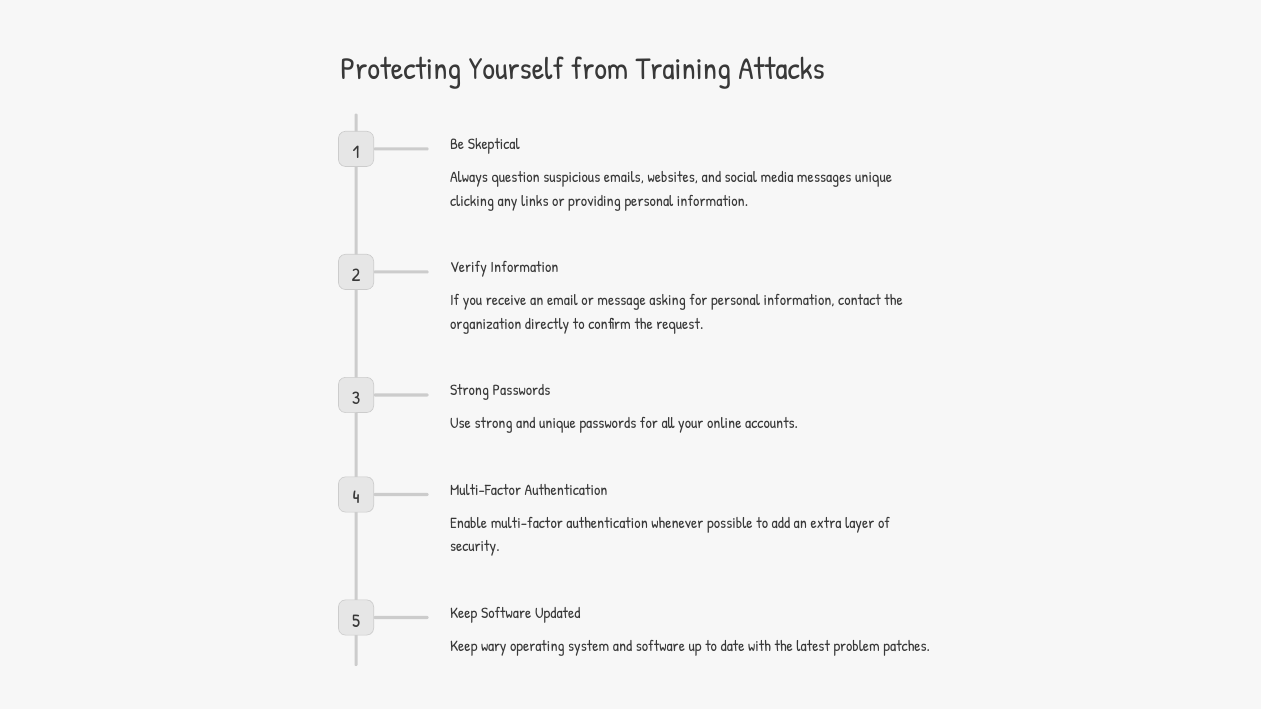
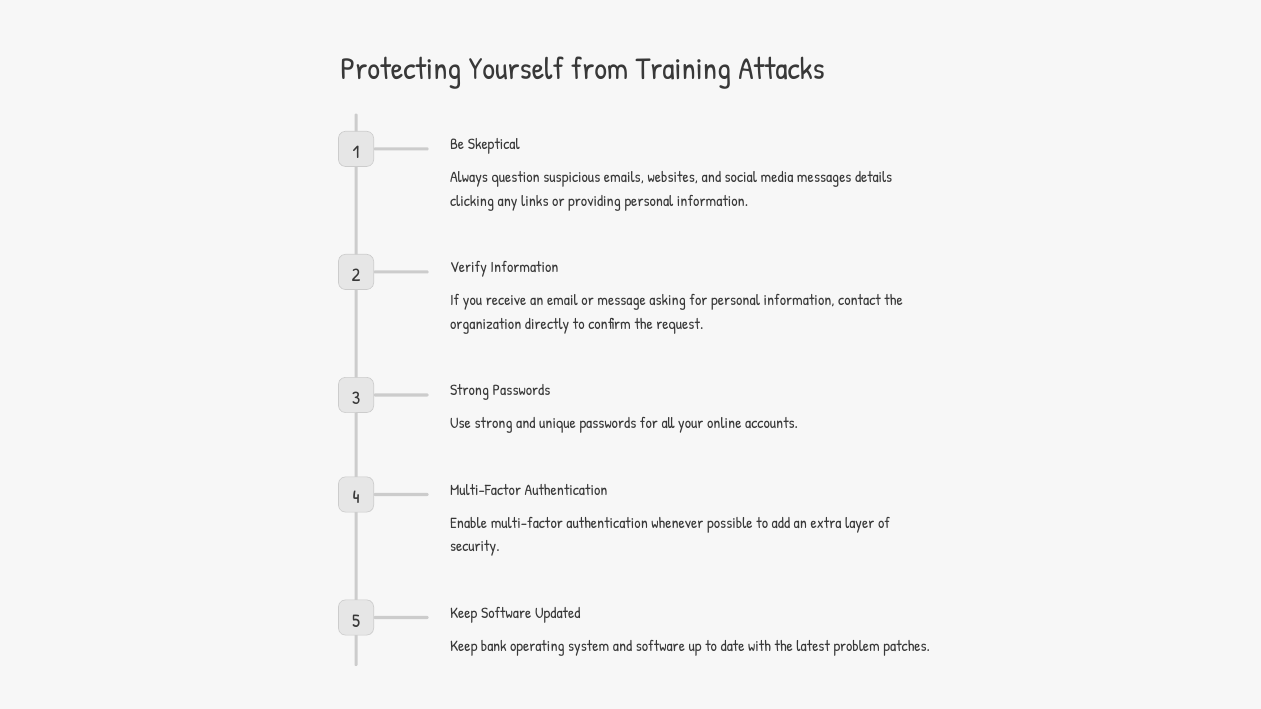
messages unique: unique -> details (874, 177)
wary: wary -> bank (494, 646)
